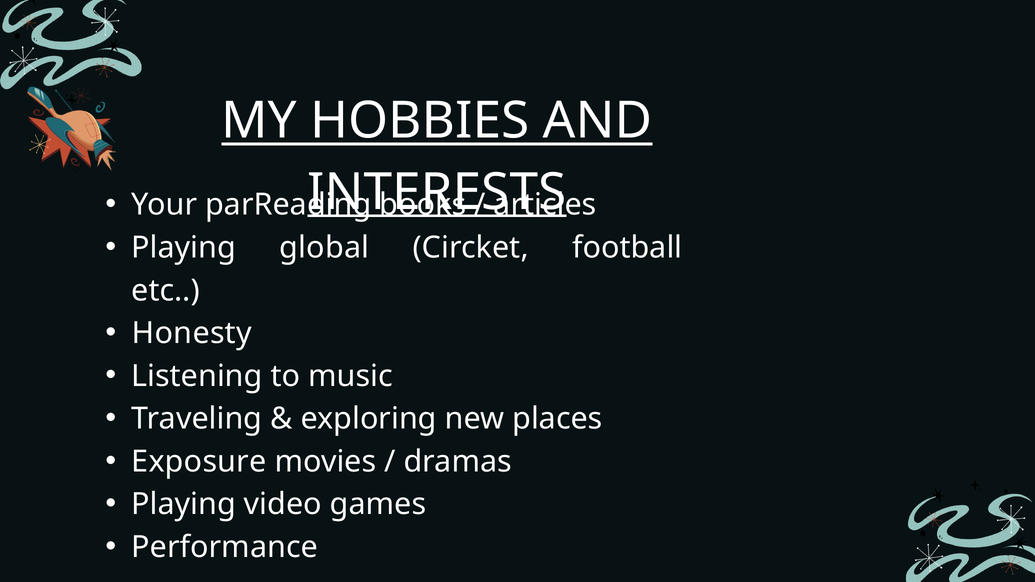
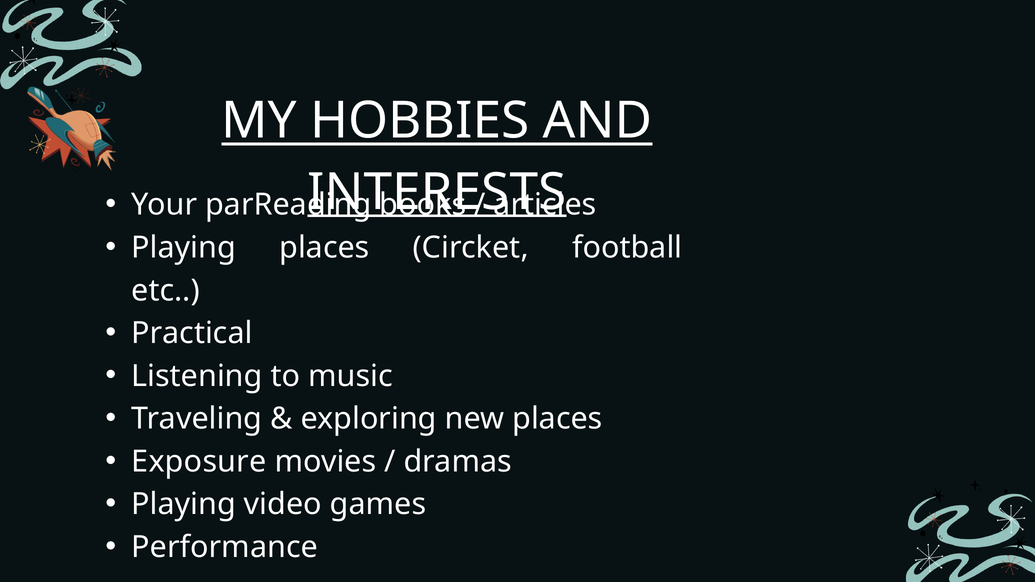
Playing global: global -> places (324, 248)
Honesty: Honesty -> Practical (192, 333)
